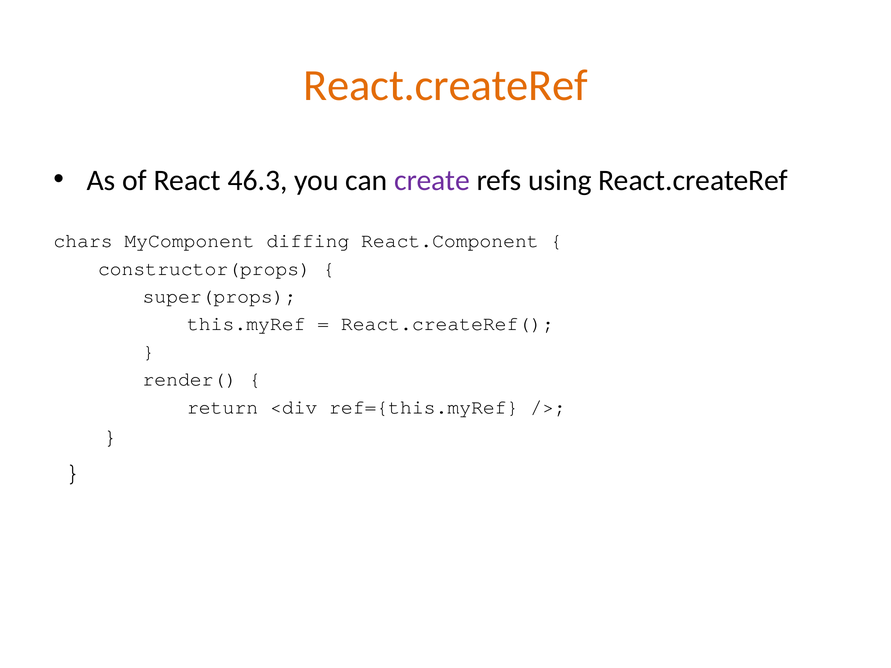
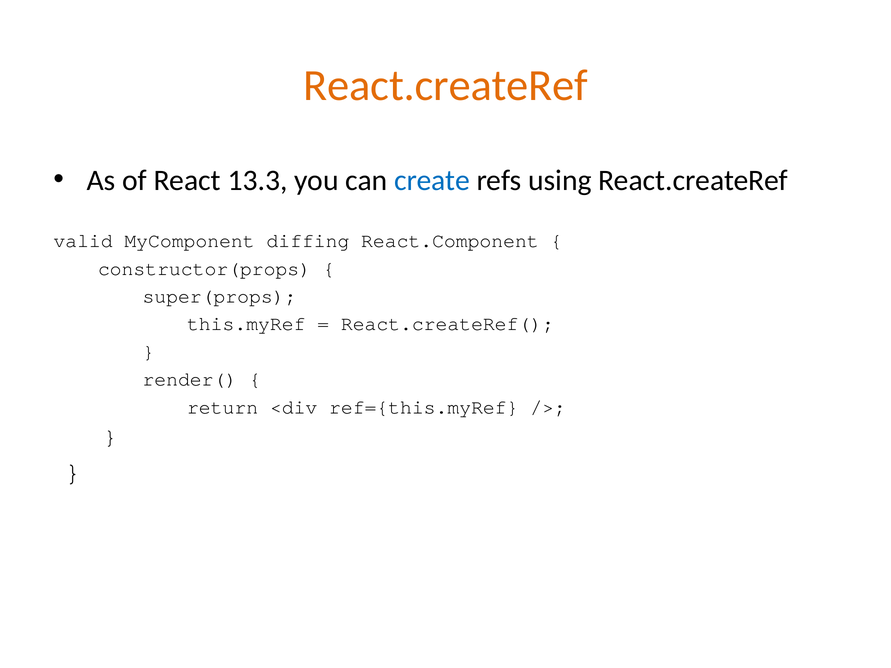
46.3: 46.3 -> 13.3 (258, 180)
create colour: purple -> blue (432, 180)
chars: chars -> valid (83, 241)
